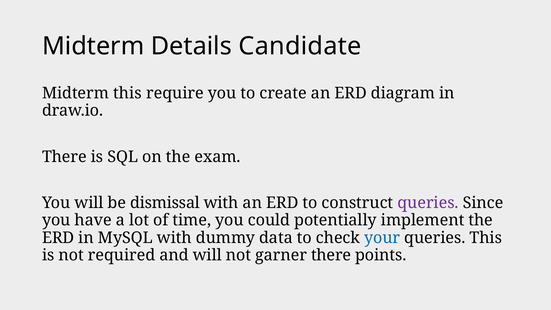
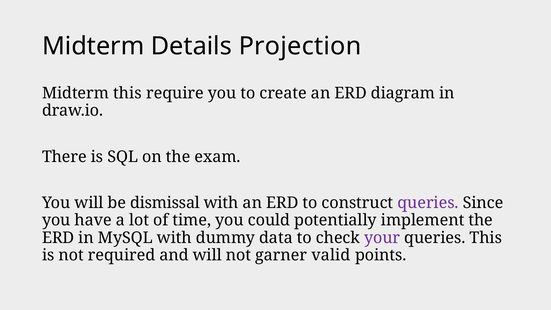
Candidate: Candidate -> Projection (300, 46)
your colour: blue -> purple (382, 238)
garner there: there -> valid (331, 255)
